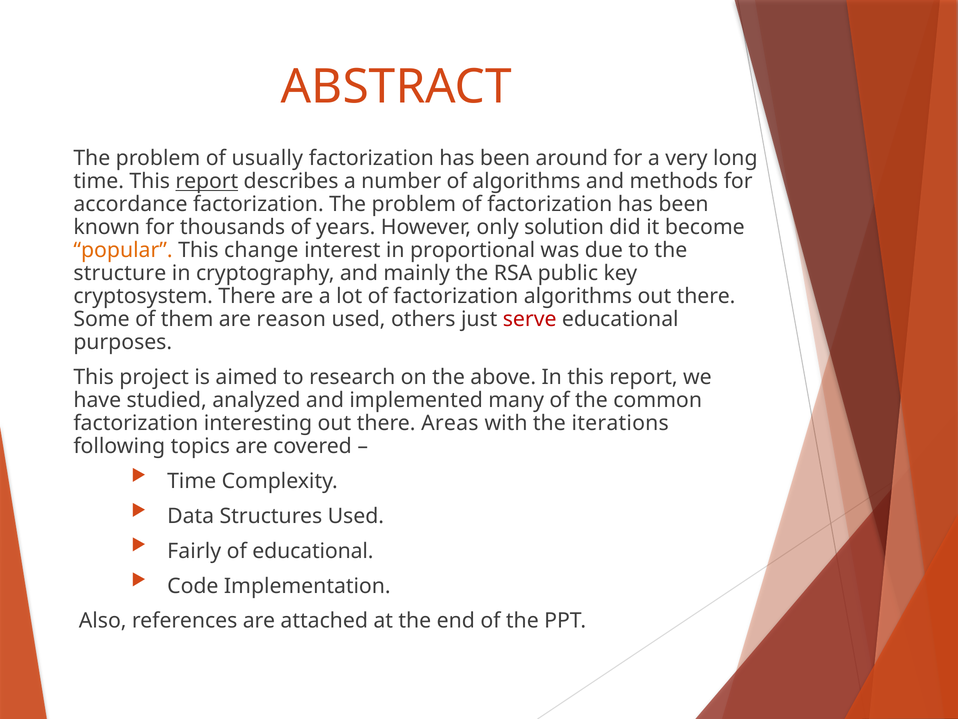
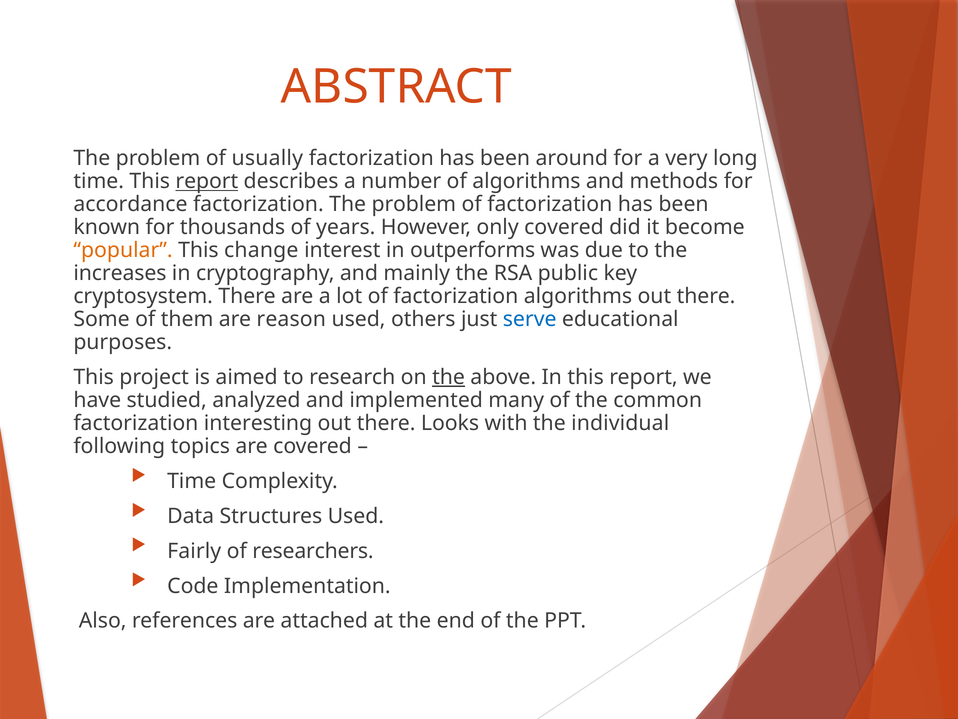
only solution: solution -> covered (564, 227)
proportional: proportional -> outperforms (473, 250)
structure: structure -> increases (120, 273)
serve colour: red -> blue (530, 319)
the underline: none -> present (449, 377)
Areas: Areas -> Looks (450, 423)
iterations: iterations -> individual (620, 423)
of educational: educational -> researchers (313, 551)
